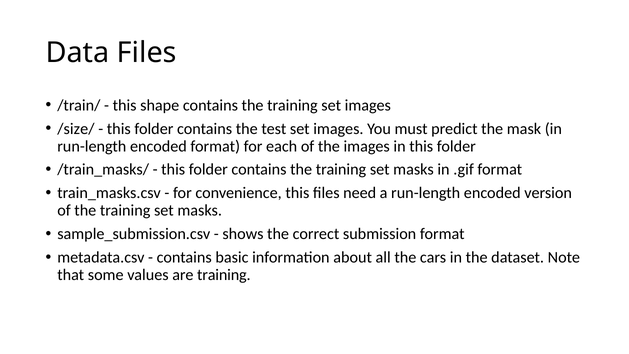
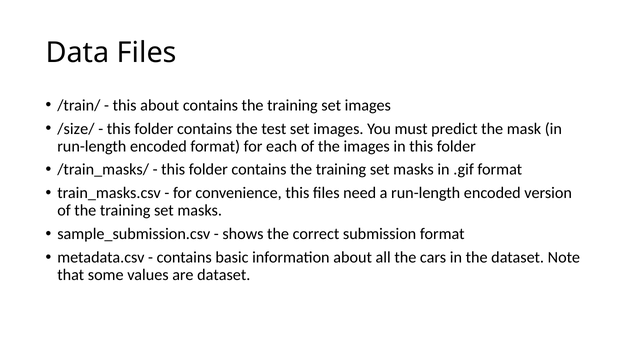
this shape: shape -> about (160, 105)
are training: training -> dataset (224, 275)
